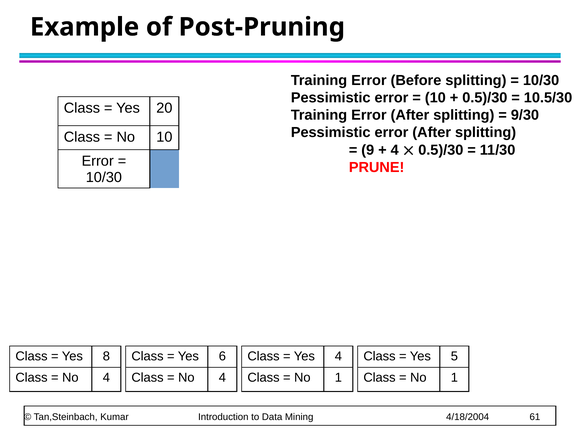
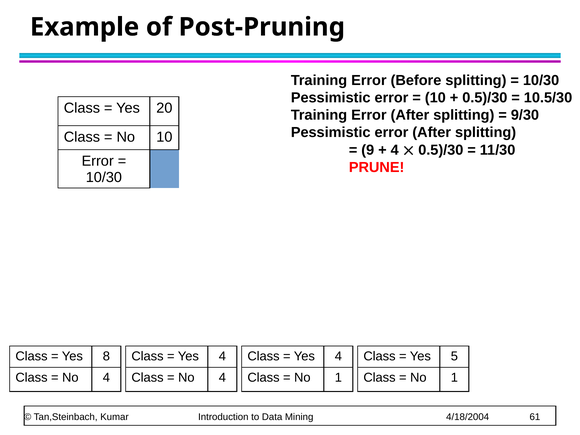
6: 6 -> 4 (222, 356)
